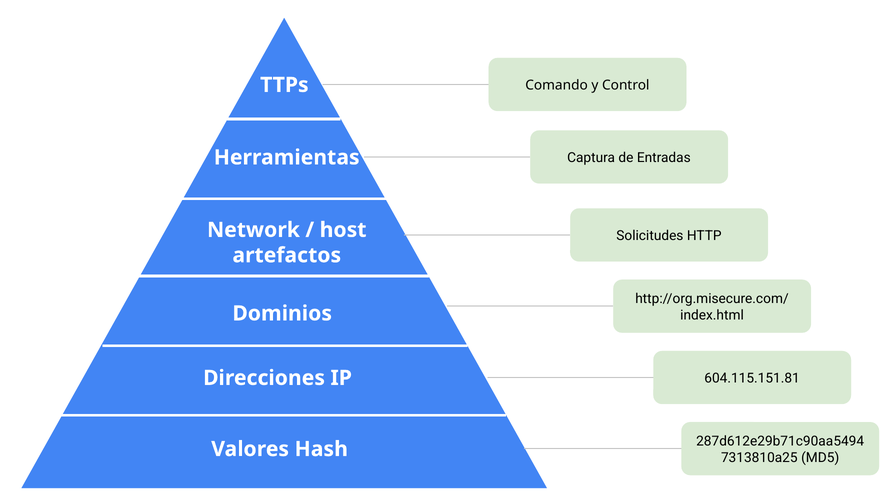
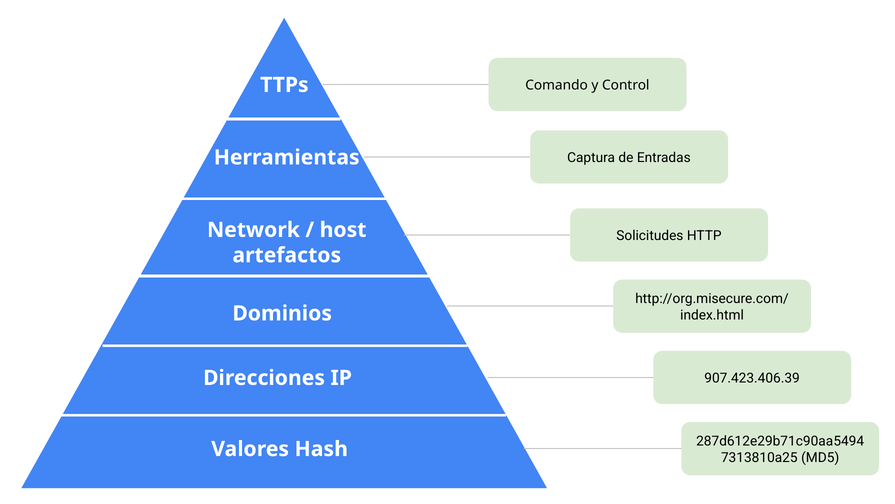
604.115.151.81: 604.115.151.81 -> 907.423.406.39 (752, 378)
